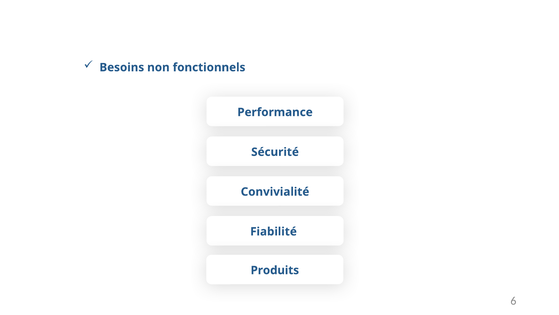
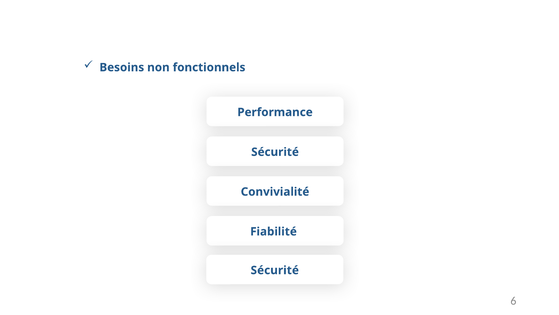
Produits: Produits -> Sécurité (275, 270)
